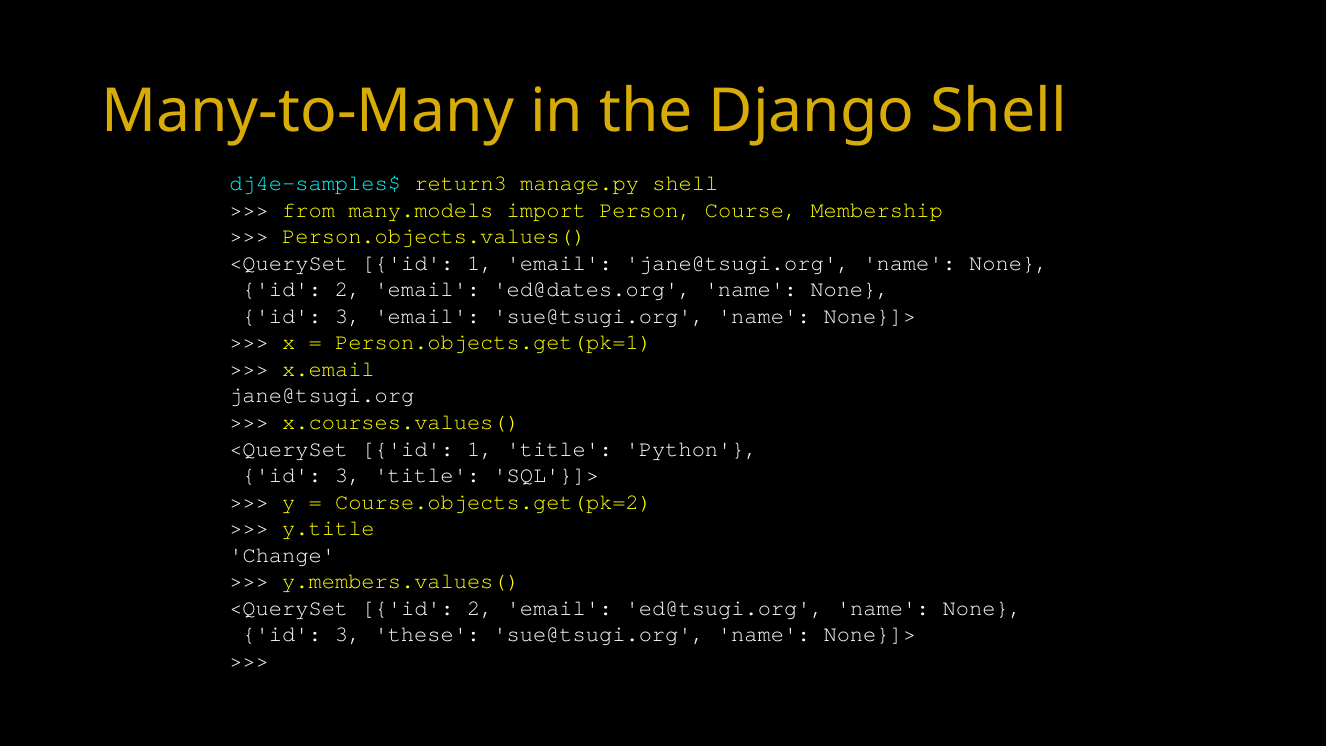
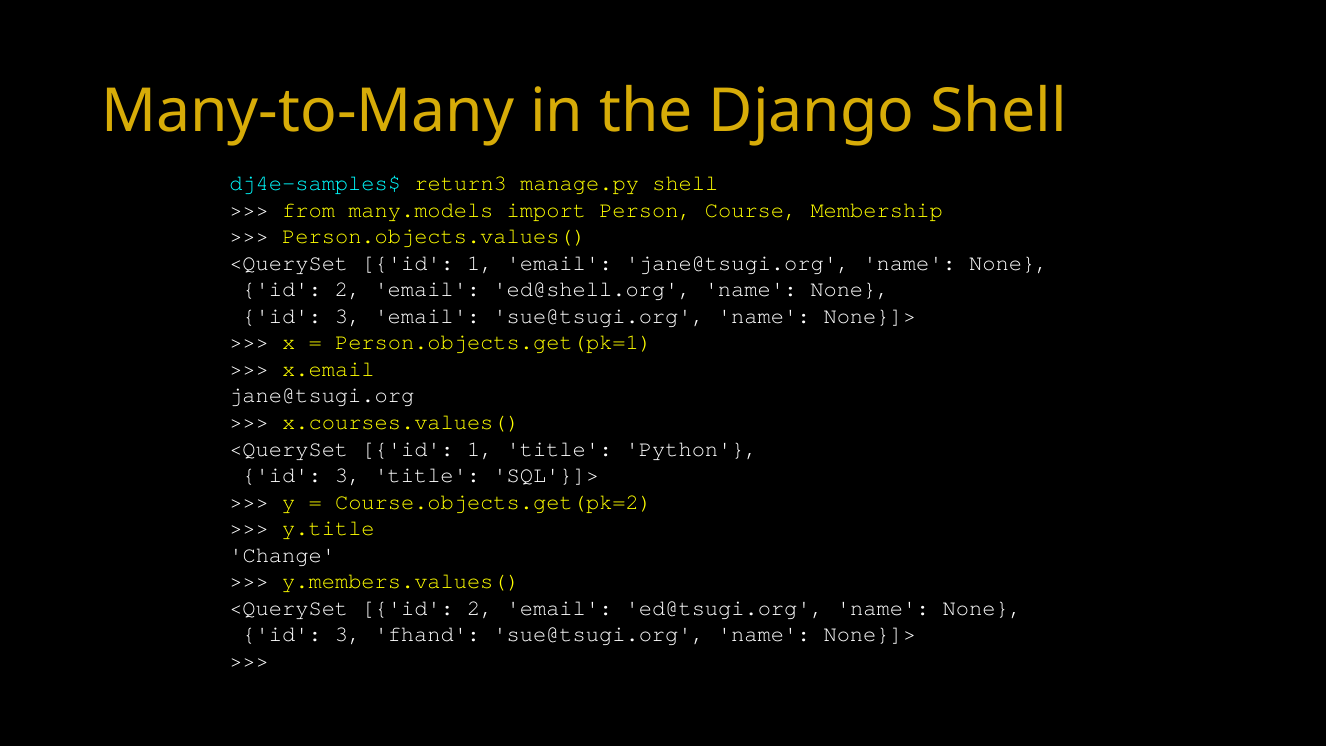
ed@dates.org: ed@dates.org -> ed@shell.org (593, 290)
these: these -> fhand (427, 634)
